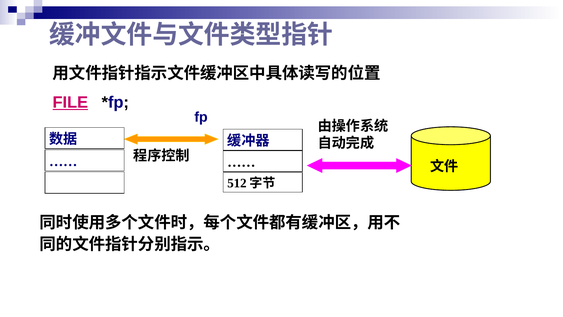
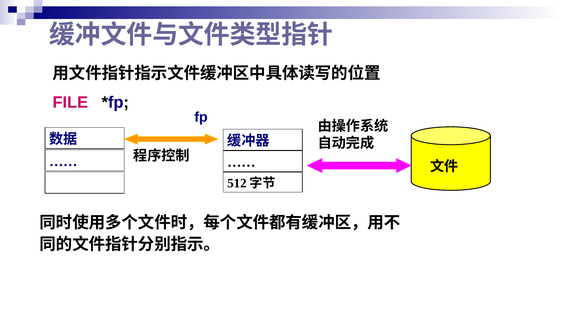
FILE underline: present -> none (70, 102)
